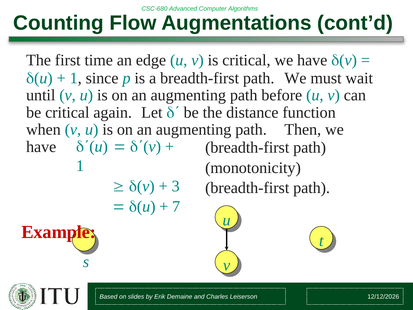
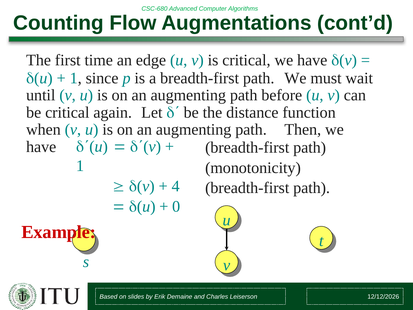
3: 3 -> 4 (176, 186)
7: 7 -> 0 (176, 206)
